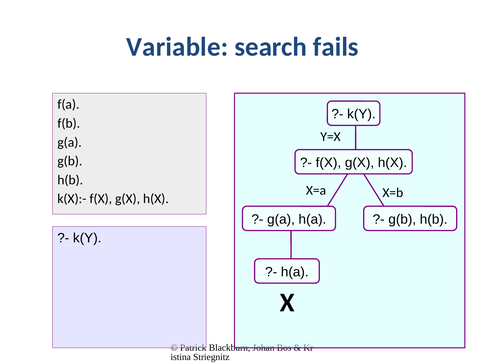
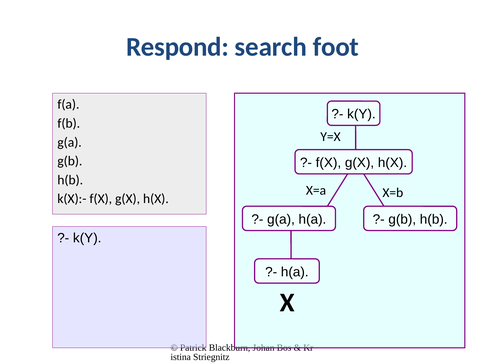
Variable: Variable -> Respond (177, 47)
fails: fails -> foot (336, 47)
